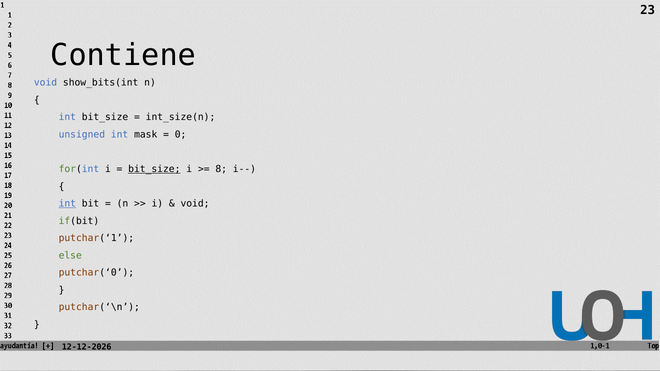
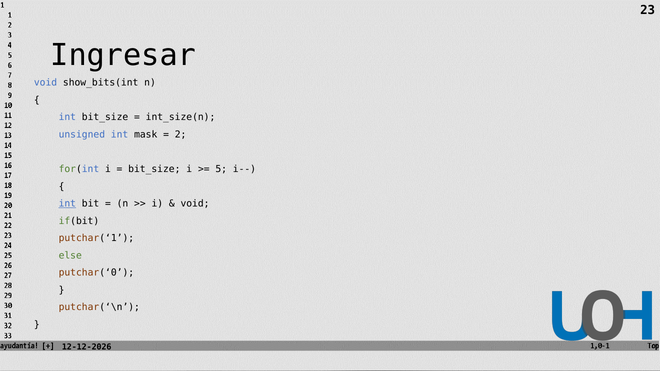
Contiene: Contiene -> Ingresar (123, 55)
0: 0 -> 2 (181, 135)
bit_size underline: present -> none (154, 169)
8: 8 -> 5 (221, 169)
